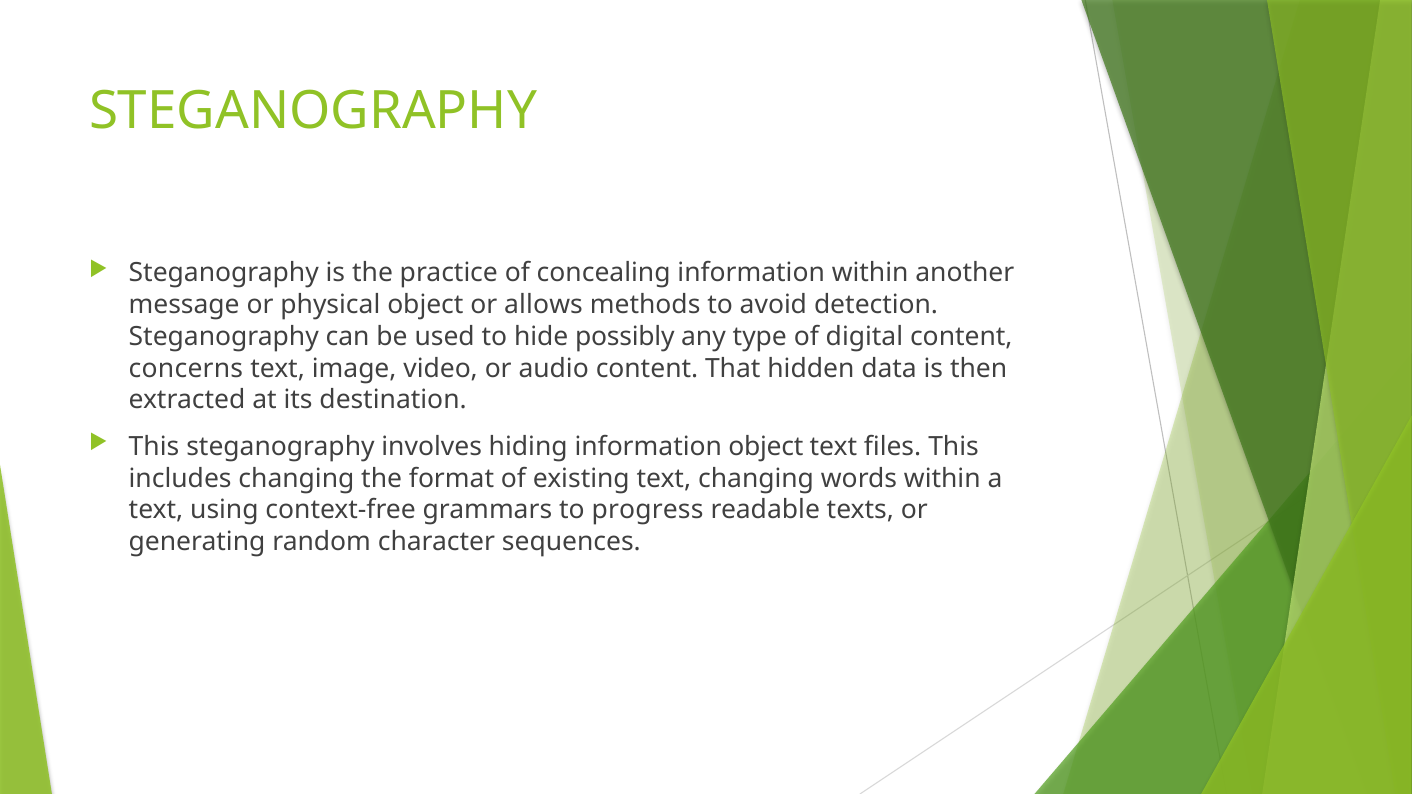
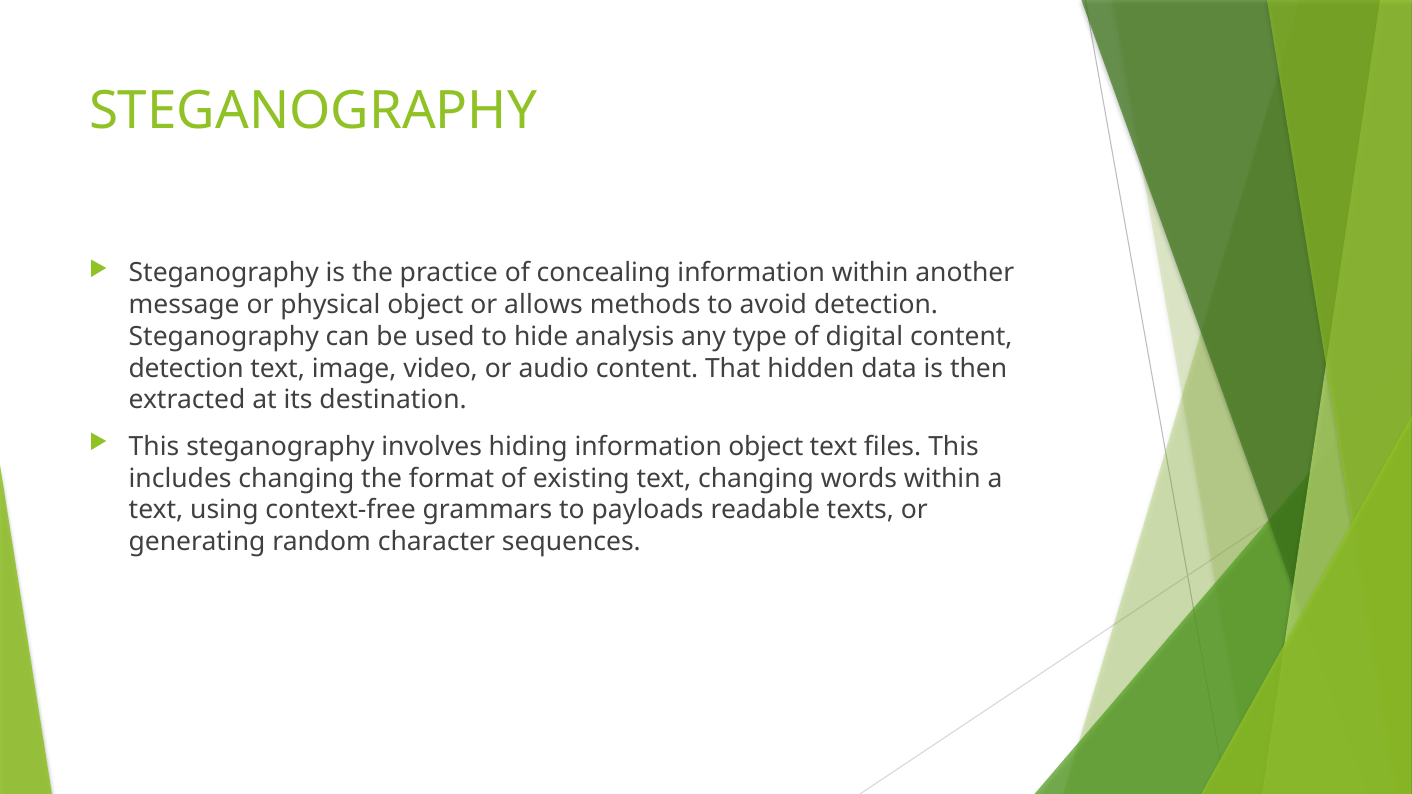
possibly: possibly -> analysis (625, 337)
concerns: concerns -> detection (186, 369)
progress: progress -> payloads (648, 510)
